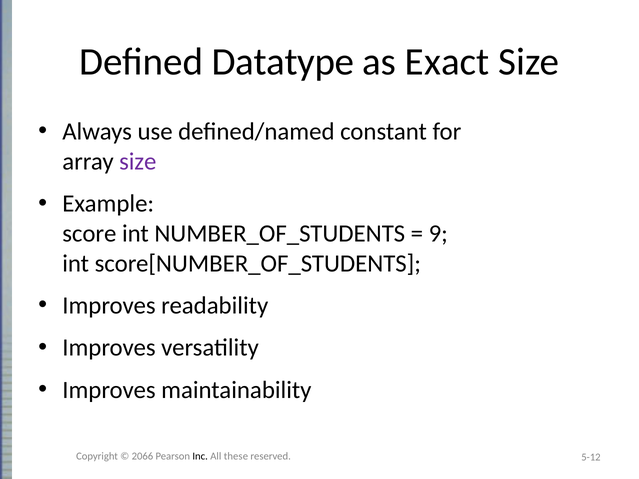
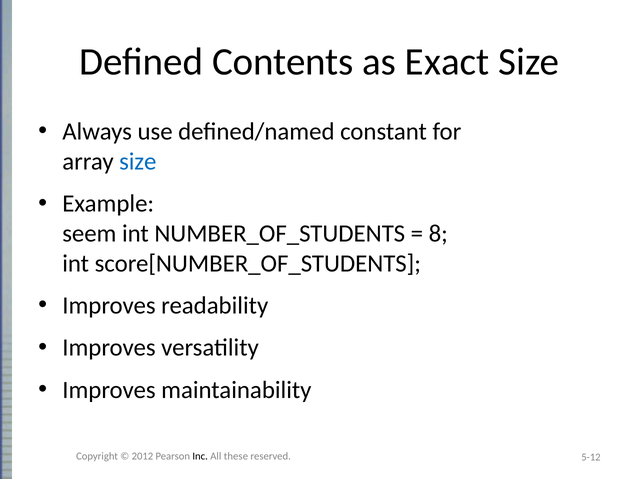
Datatype: Datatype -> Contents (283, 62)
size colour: purple -> blue (138, 162)
score: score -> seem (89, 234)
9: 9 -> 8 (438, 234)
2066: 2066 -> 2012 (142, 457)
